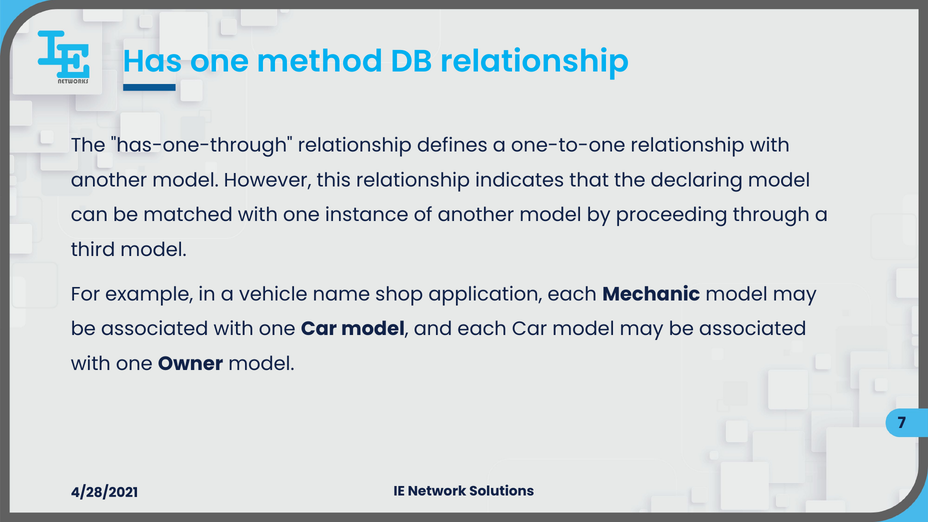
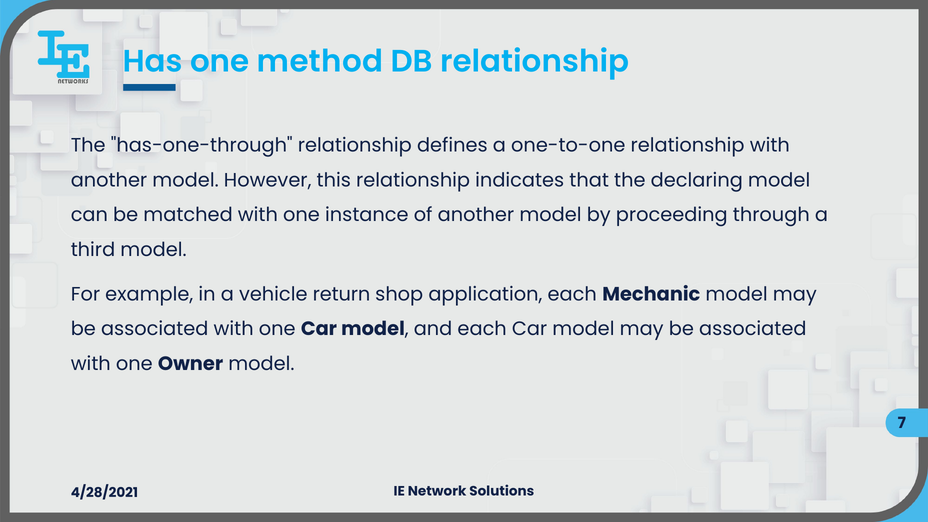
name: name -> return (341, 294)
